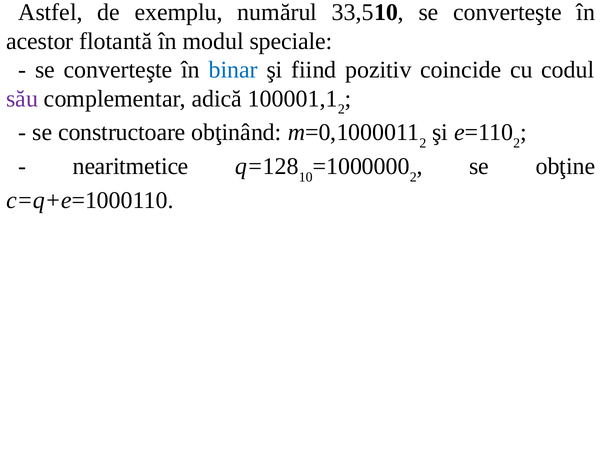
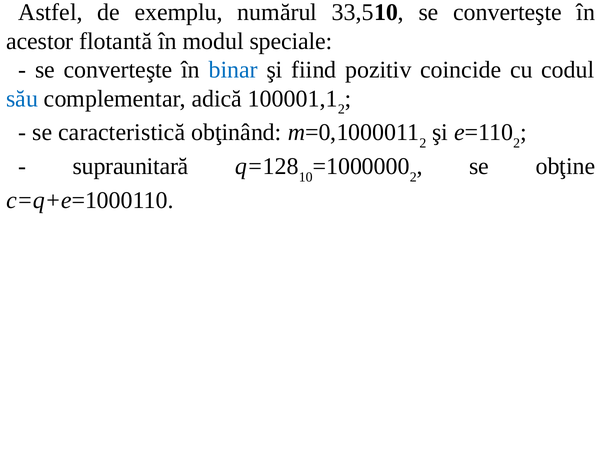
său colour: purple -> blue (22, 99)
constructoare: constructoare -> caracteristică (122, 133)
nearitmetice: nearitmetice -> supraunitară (131, 166)
